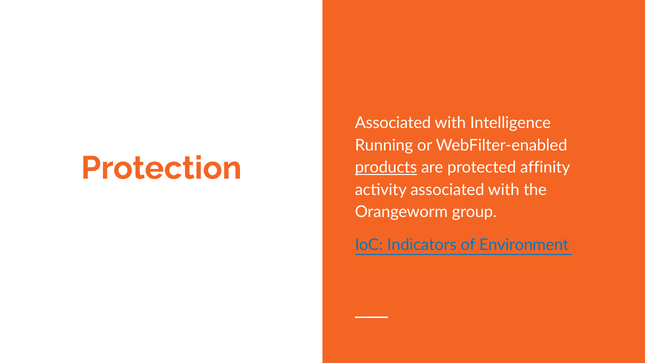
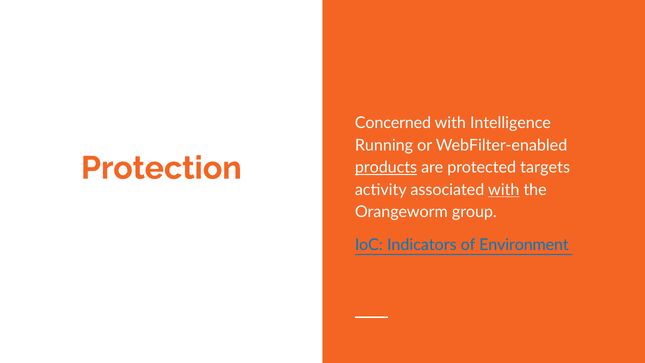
Associated: Associated -> Concerned (393, 123)
affinity: affinity -> targets (545, 167)
with underline: none -> present (504, 190)
